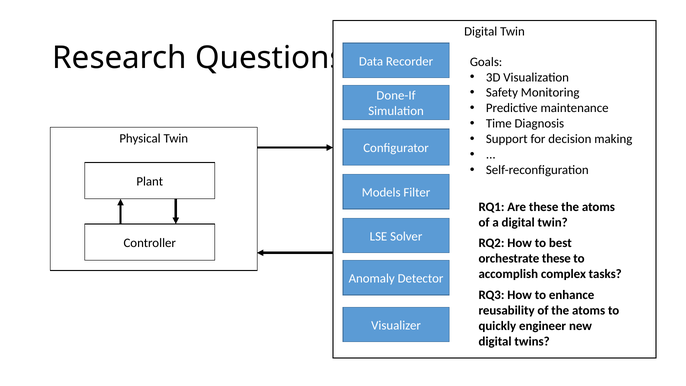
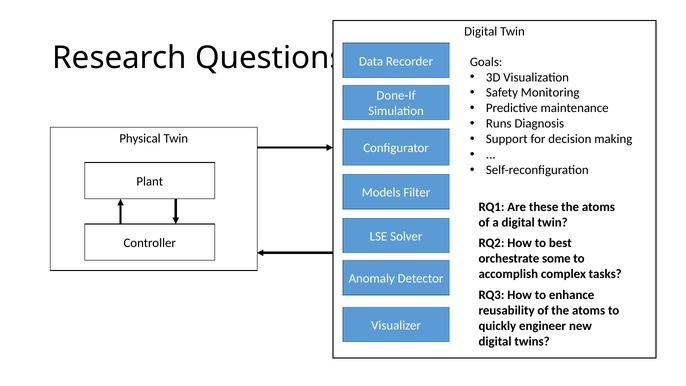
Time: Time -> Runs (499, 124)
orchestrate these: these -> some (556, 259)
